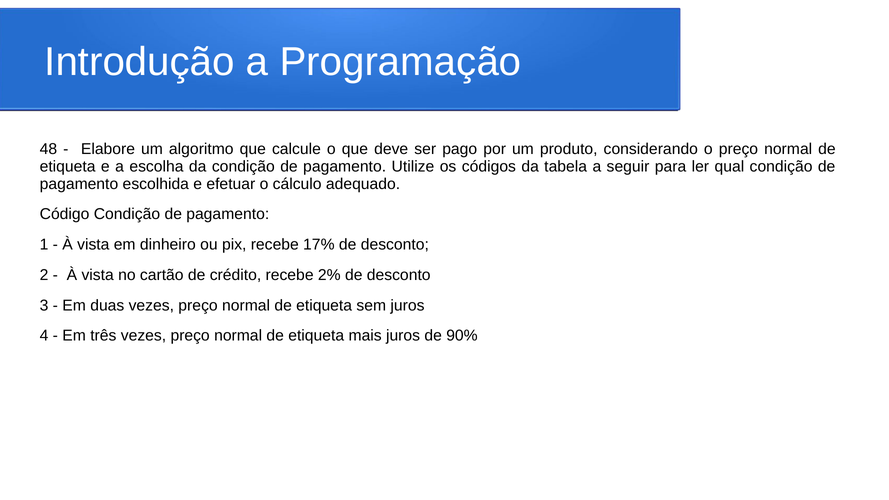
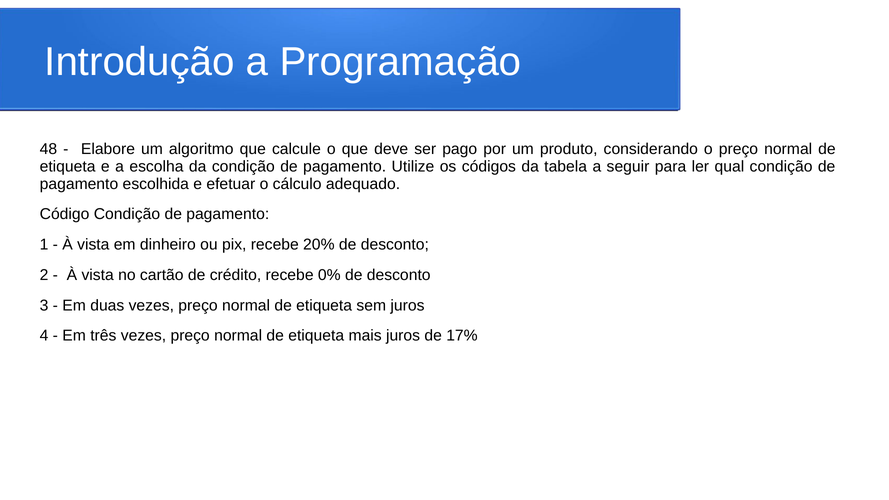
17%: 17% -> 20% (319, 245)
2%: 2% -> 0% (329, 275)
90%: 90% -> 17% (462, 336)
